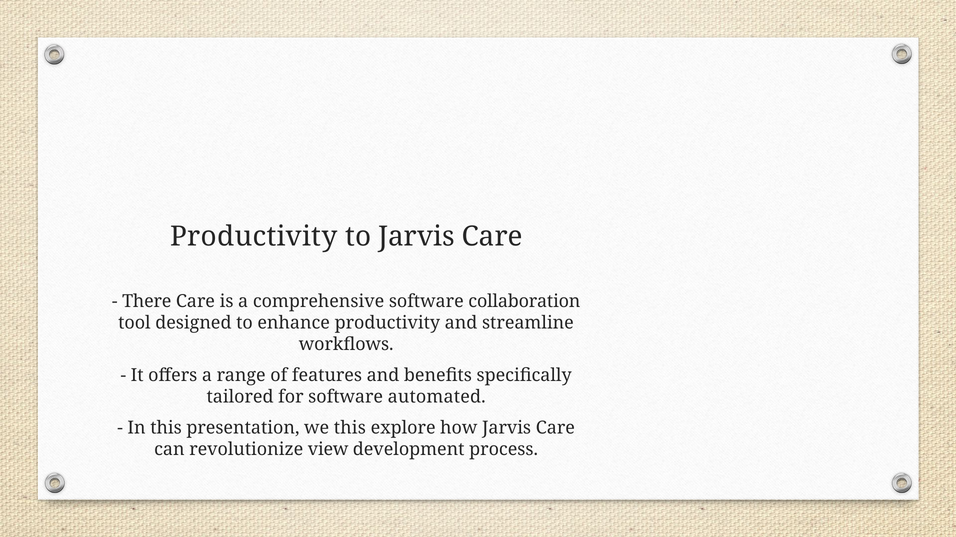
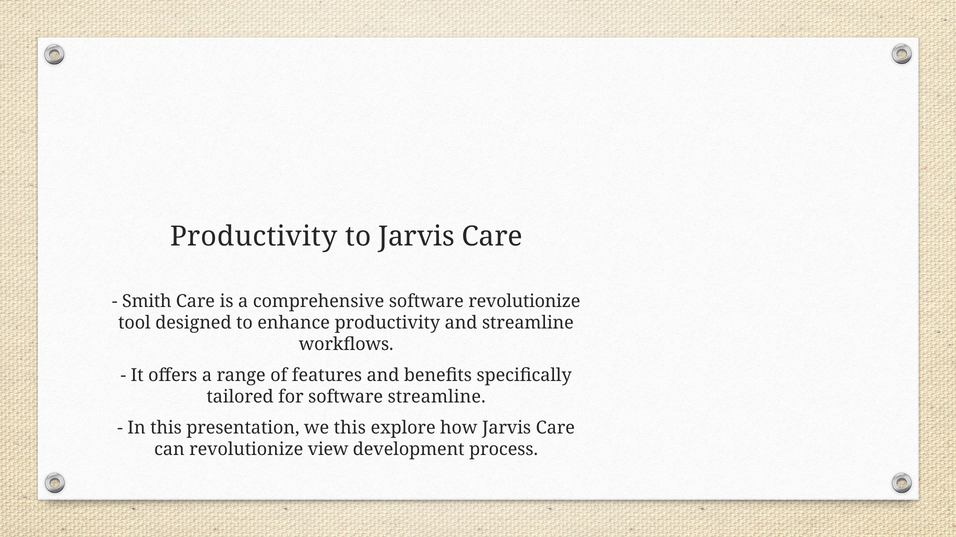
There: There -> Smith (147, 302)
software collaboration: collaboration -> revolutionize (524, 302)
software automated: automated -> streamline (437, 398)
